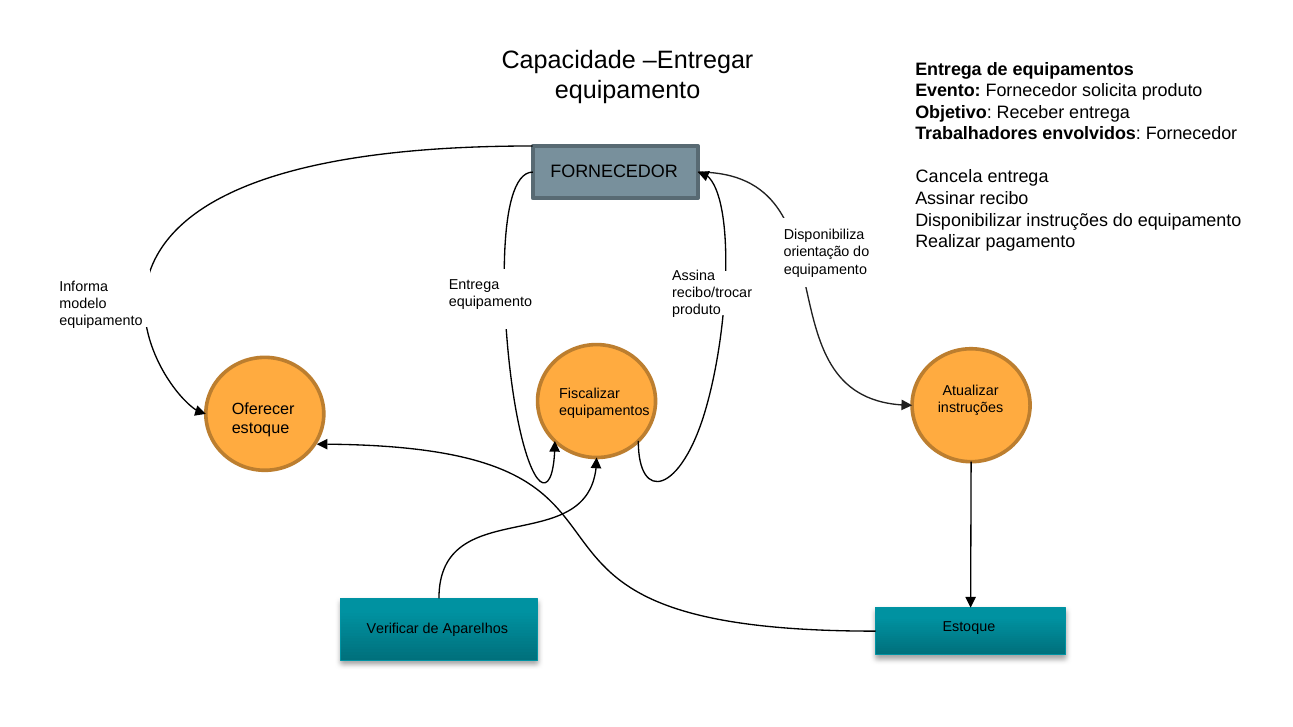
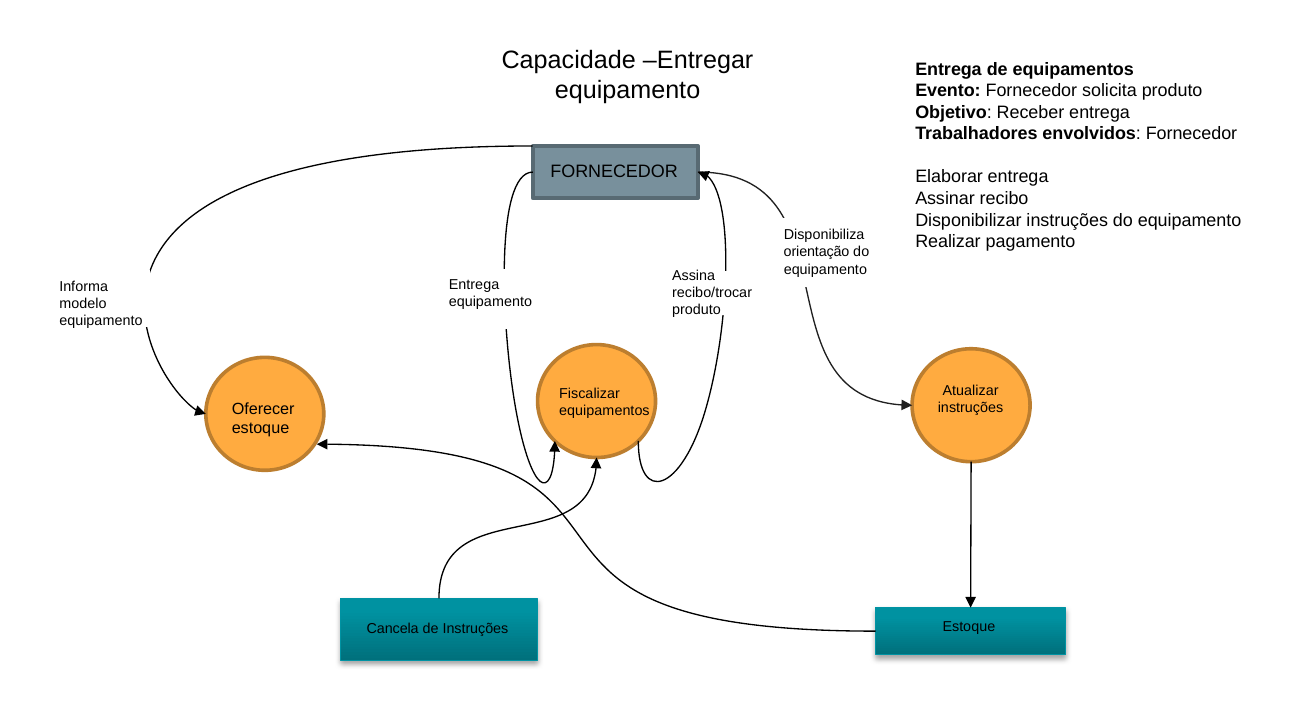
Cancela: Cancela -> Elaborar (949, 177)
Verificar: Verificar -> Cancela (393, 629)
de Aparelhos: Aparelhos -> Instruções (475, 629)
